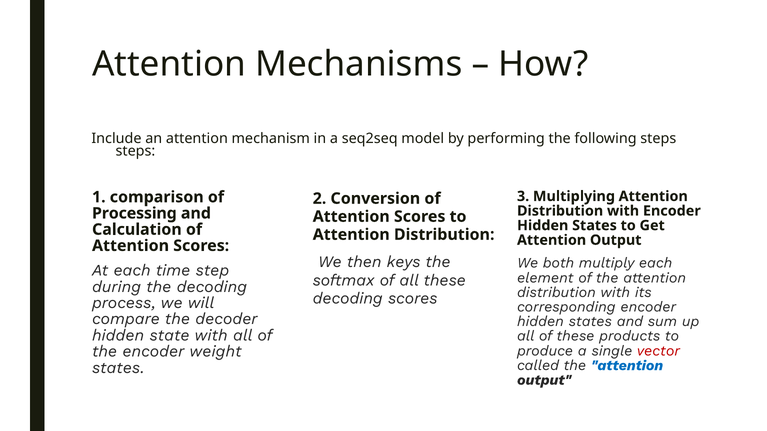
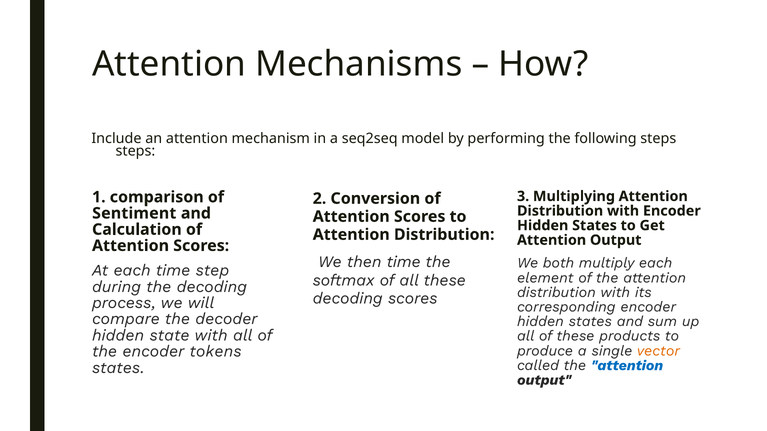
Processing: Processing -> Sentiment (134, 213)
then keys: keys -> time (404, 262)
vector colour: red -> orange (658, 351)
weight: weight -> tokens (216, 352)
